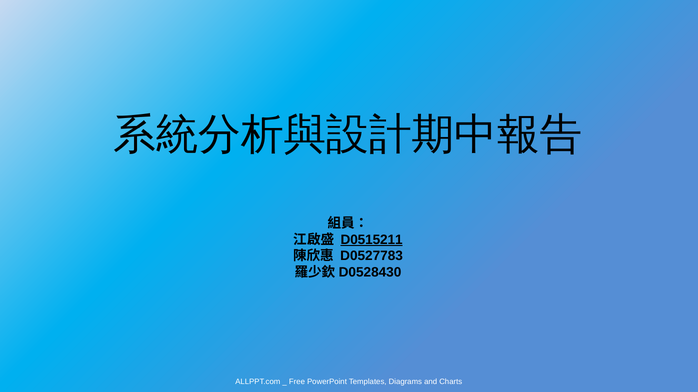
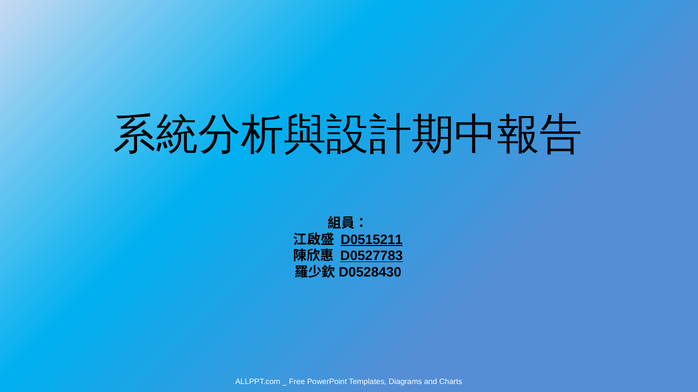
D0527783 underline: none -> present (372, 256)
